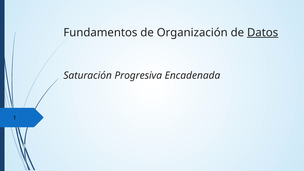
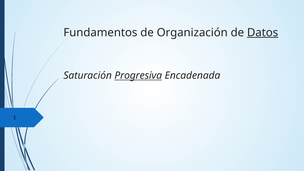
Progresiva underline: none -> present (138, 76)
